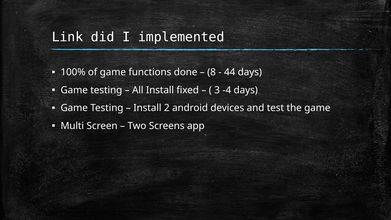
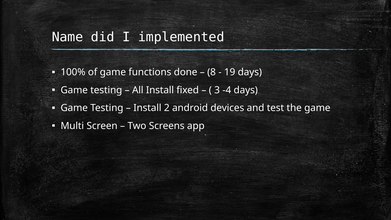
Link: Link -> Name (67, 37)
44: 44 -> 19 (230, 72)
